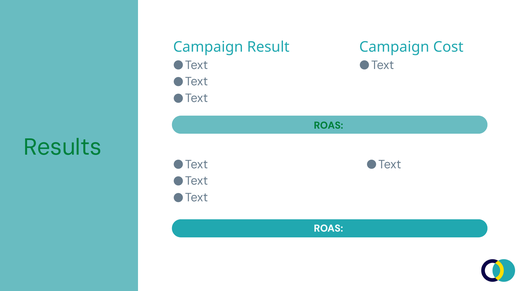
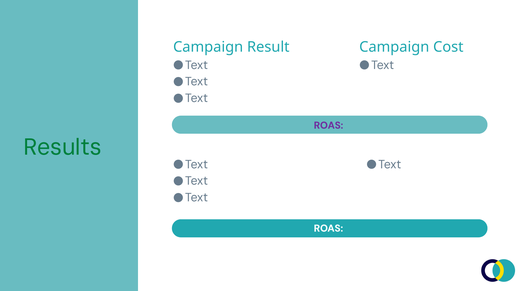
ROAS colour: green -> purple (328, 125)
